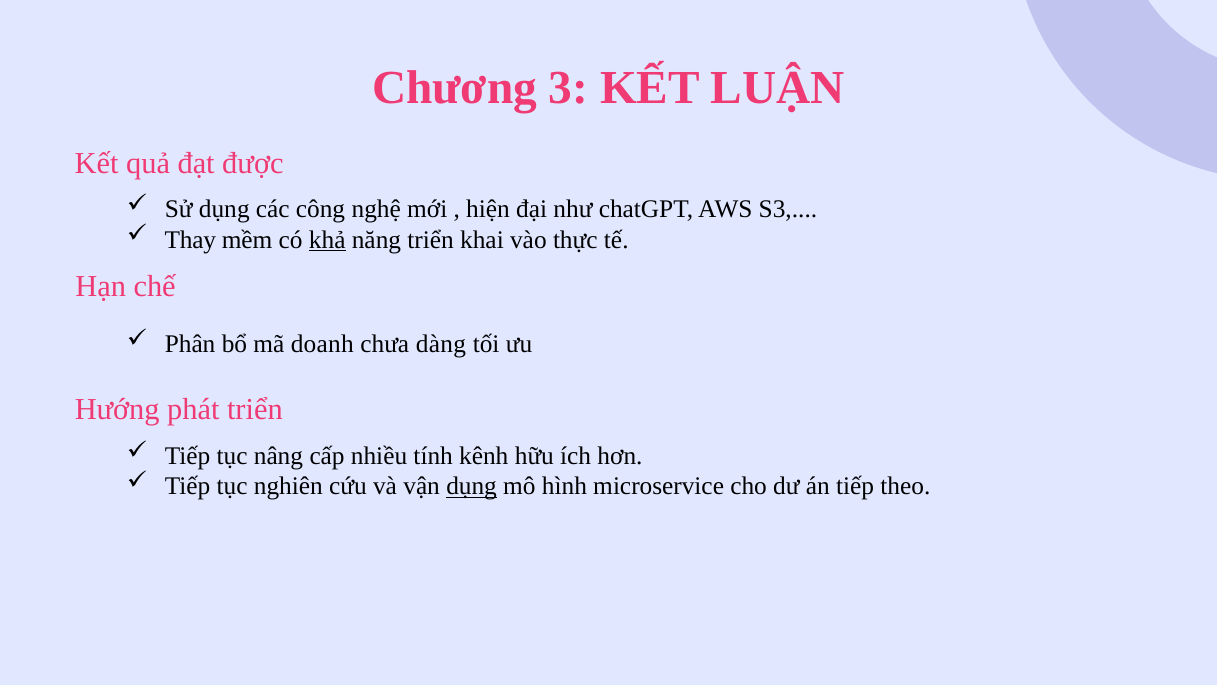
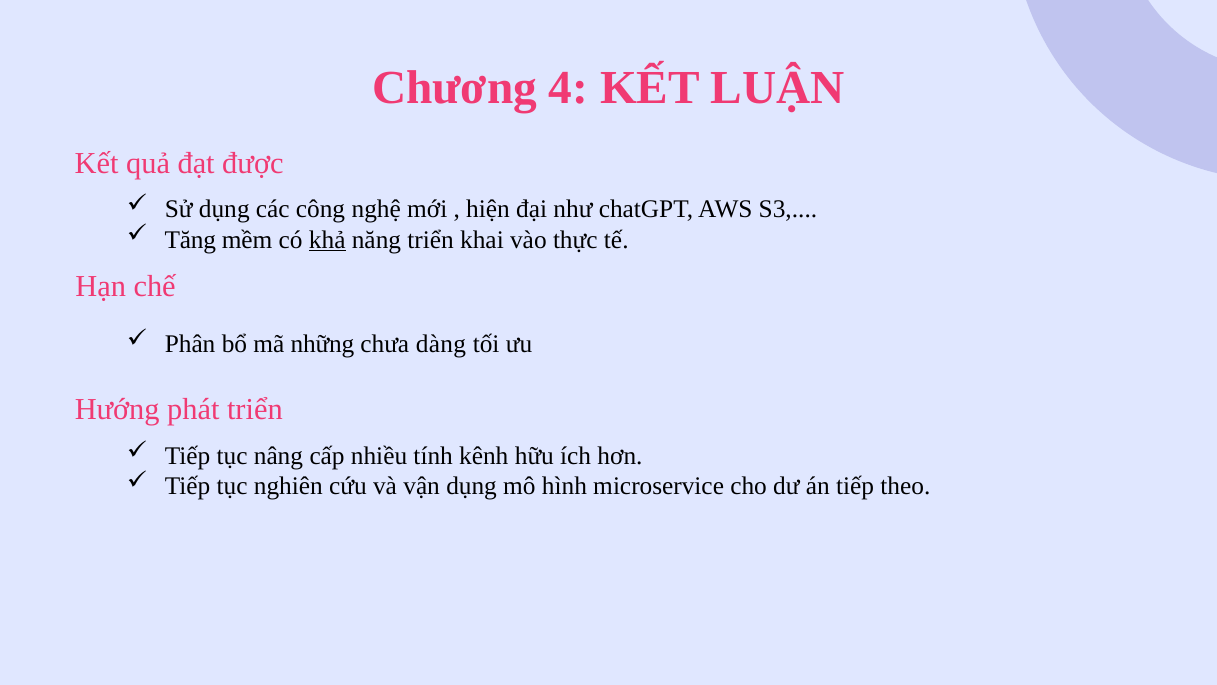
3: 3 -> 4 (569, 88)
Thay: Thay -> Tăng (190, 239)
doanh: doanh -> những (322, 344)
dụng underline: present -> none (472, 486)
